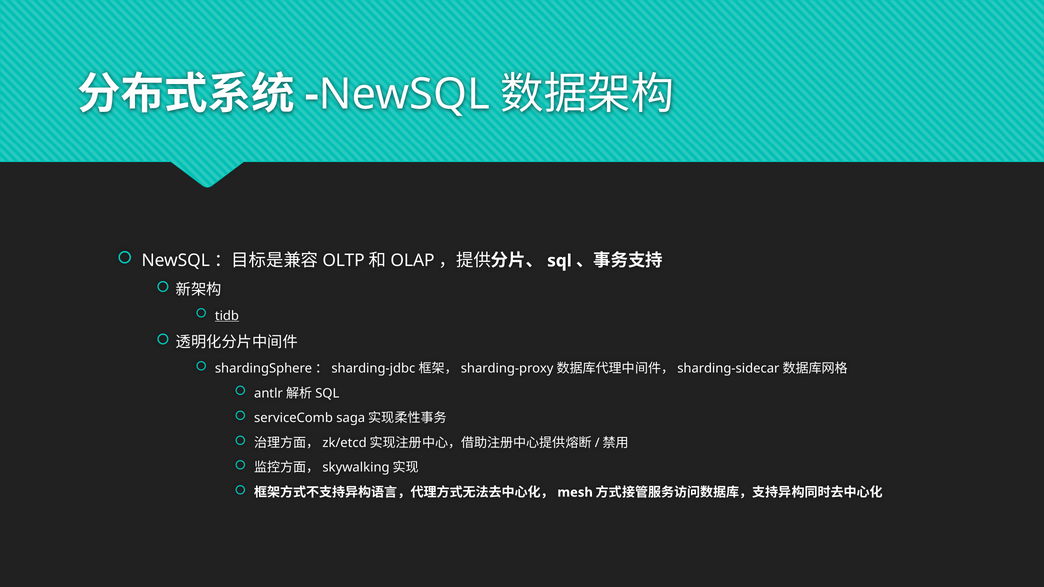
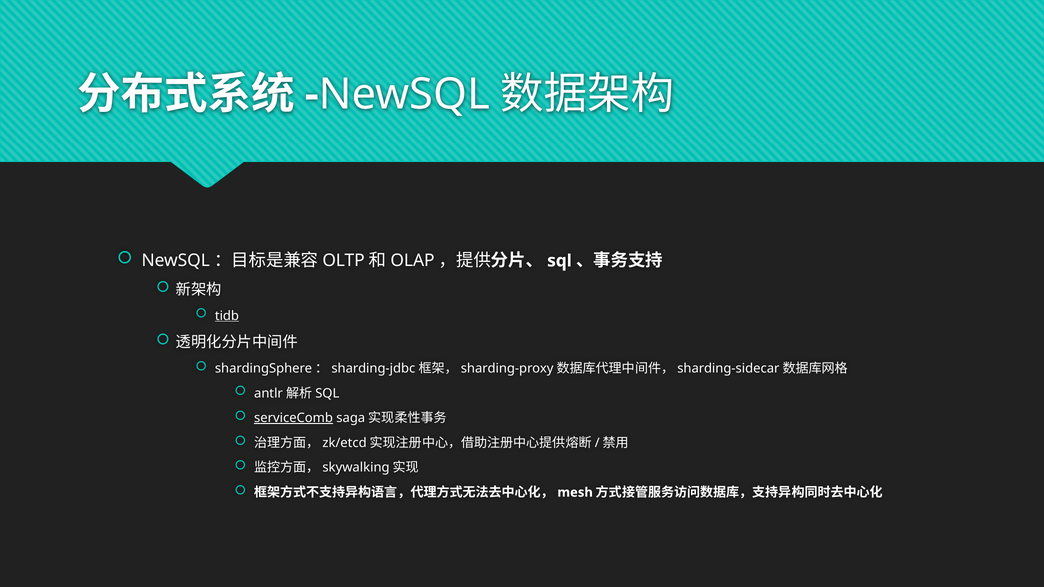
serviceComb underline: none -> present (294, 418)
